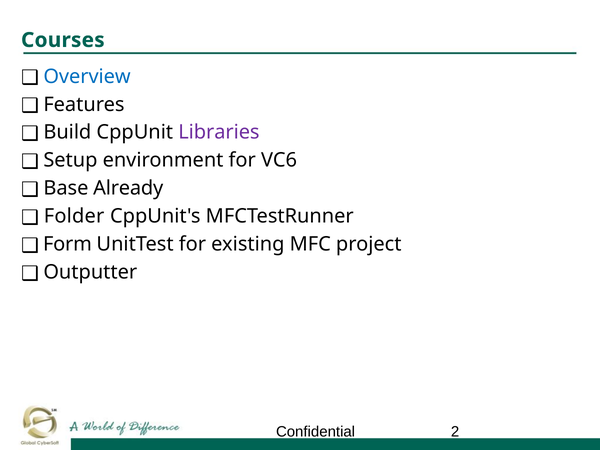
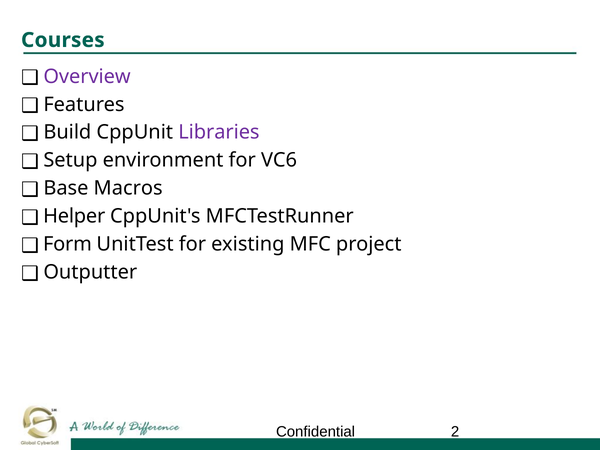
Overview colour: blue -> purple (87, 76)
Already: Already -> Macros (128, 188)
Folder: Folder -> Helper (74, 216)
